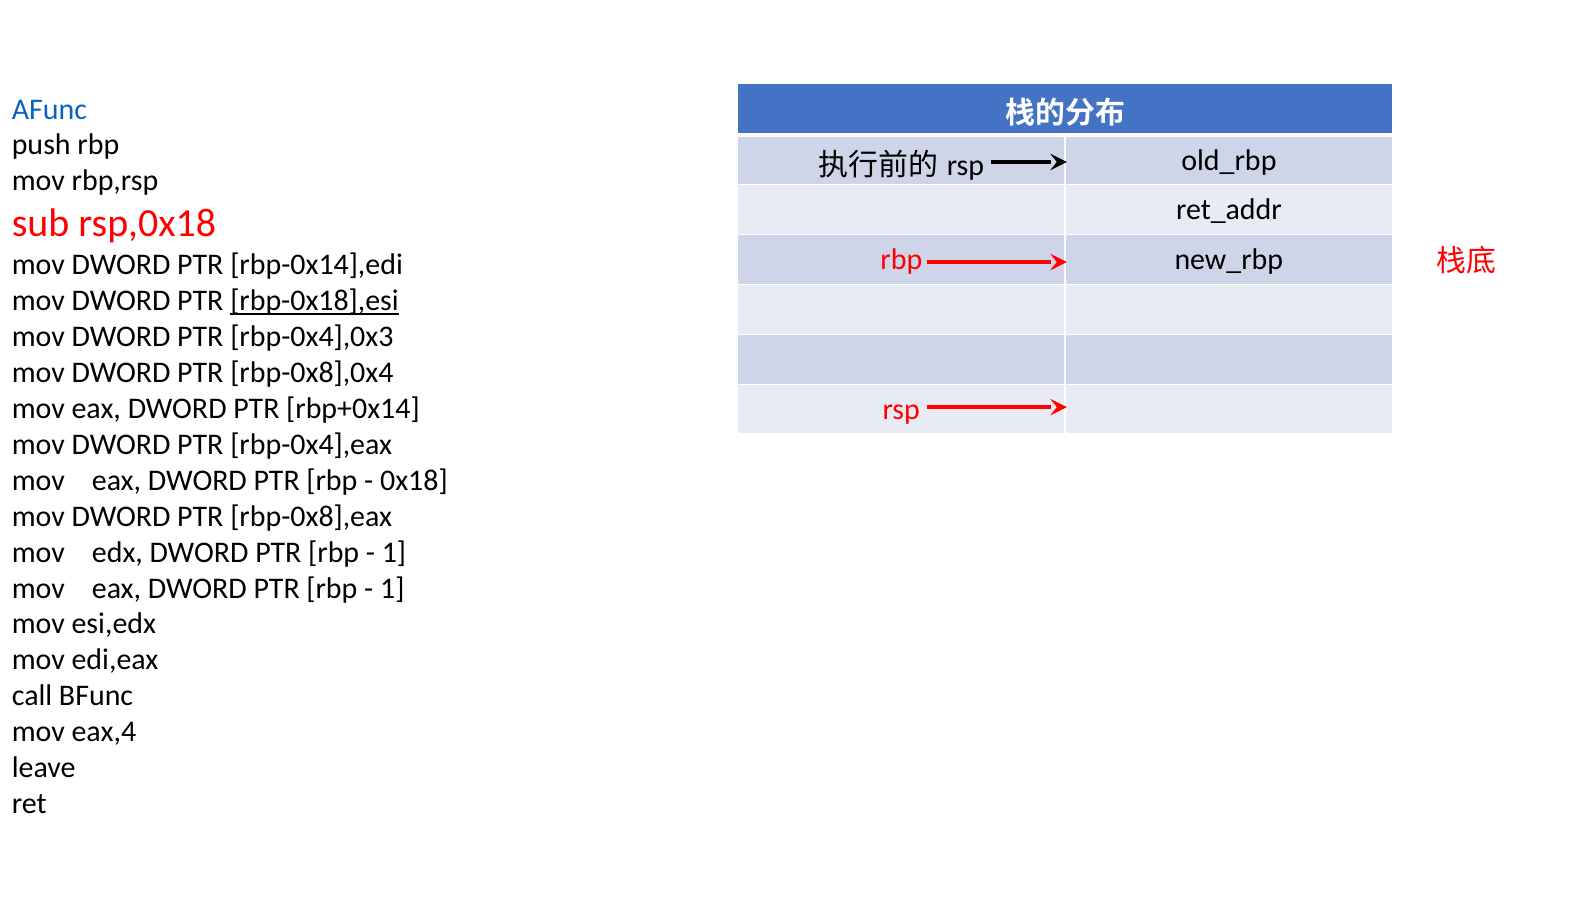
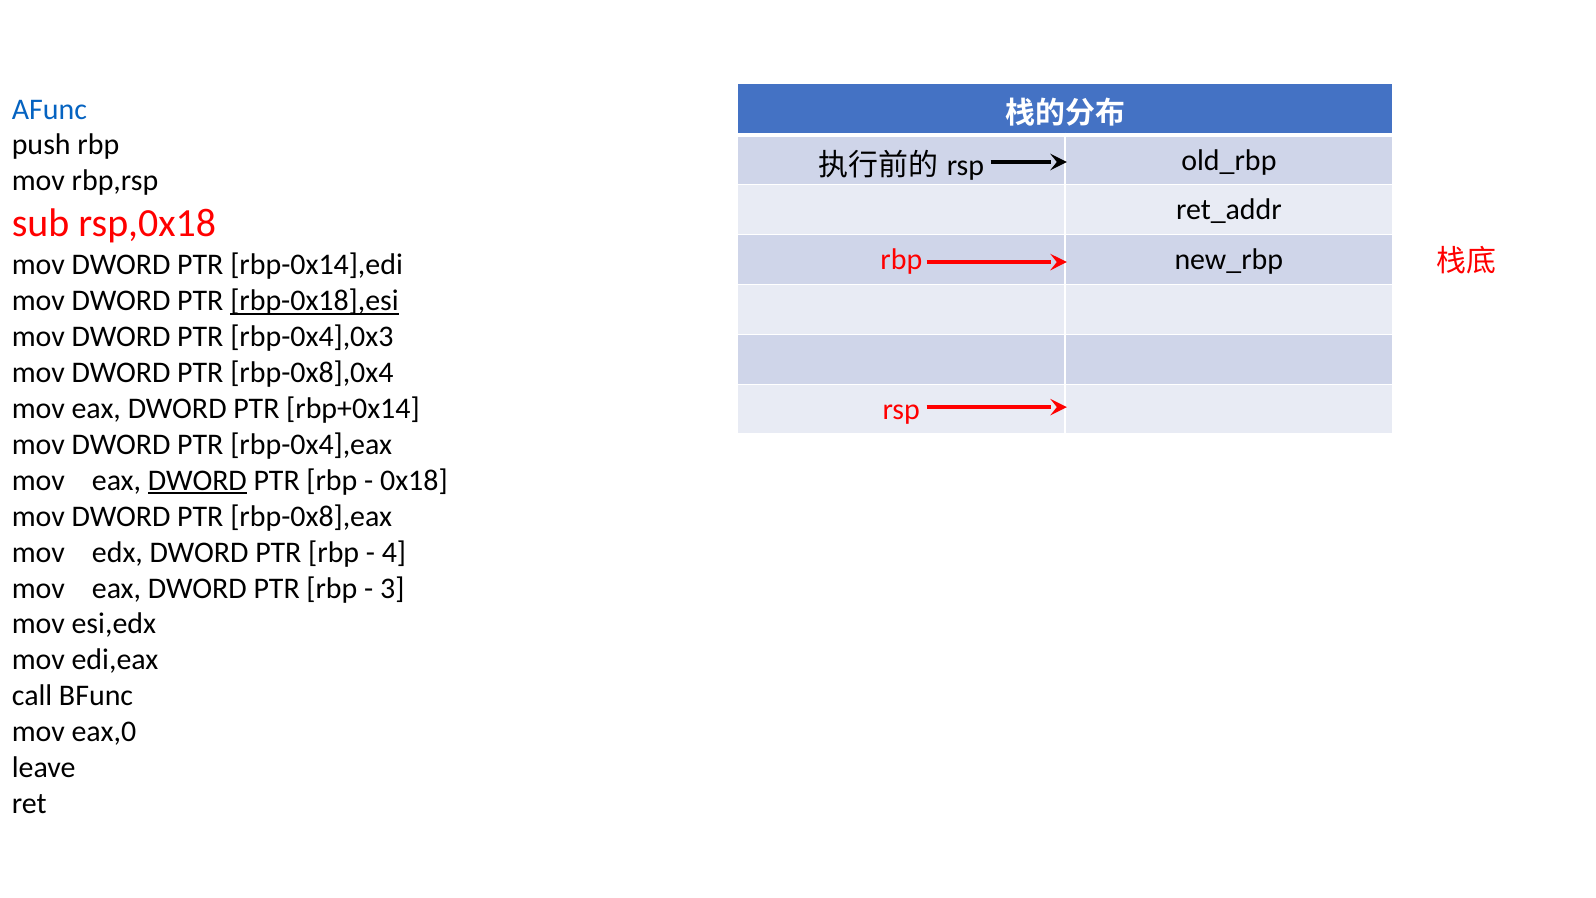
DWORD underline: none -> present (197, 480)
1: 1 -> 4 (394, 552)
1: 1 -> 3 (392, 588)
eax,4: eax,4 -> eax,0 (104, 732)
